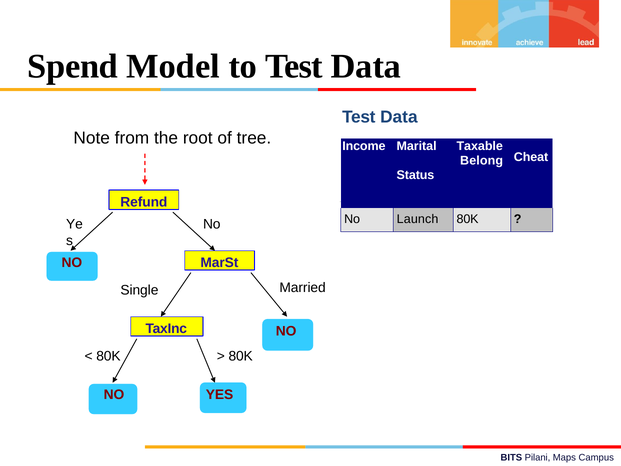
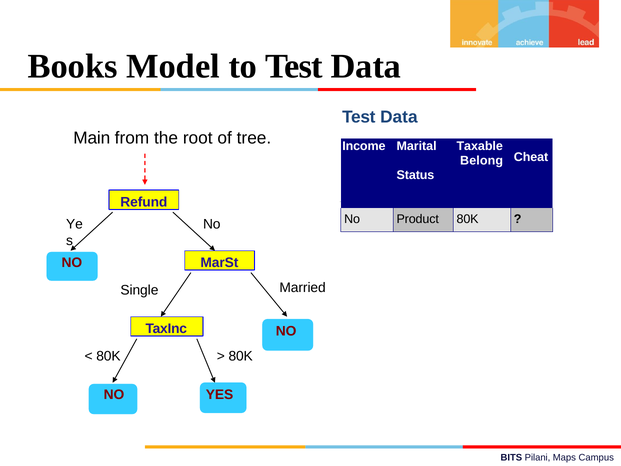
Spend: Spend -> Books (73, 66)
Note: Note -> Main (92, 138)
Launch: Launch -> Product (418, 219)
